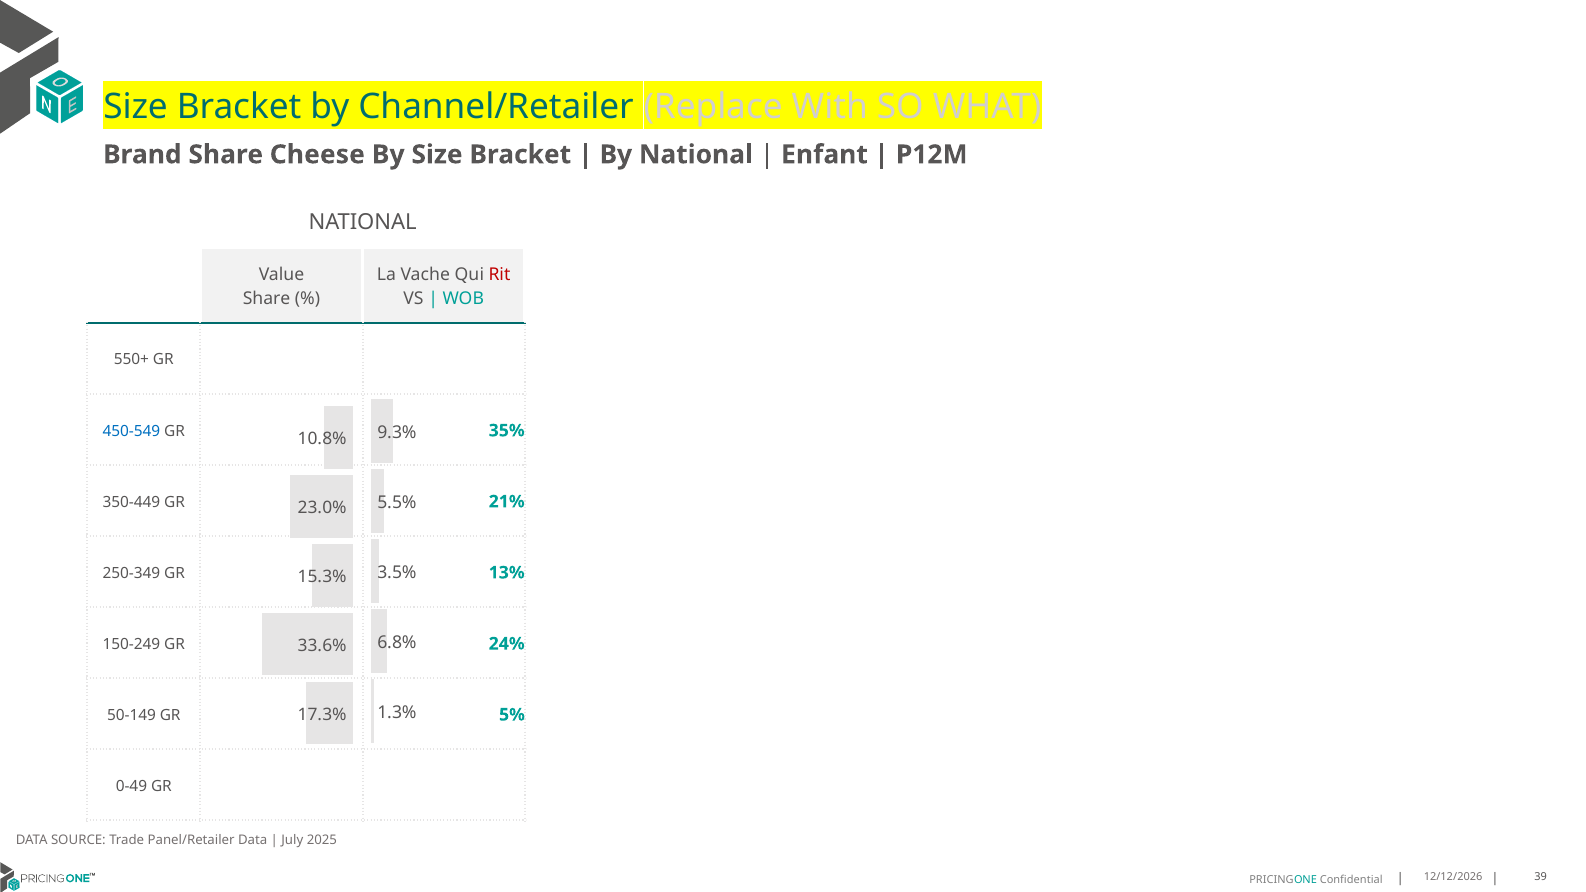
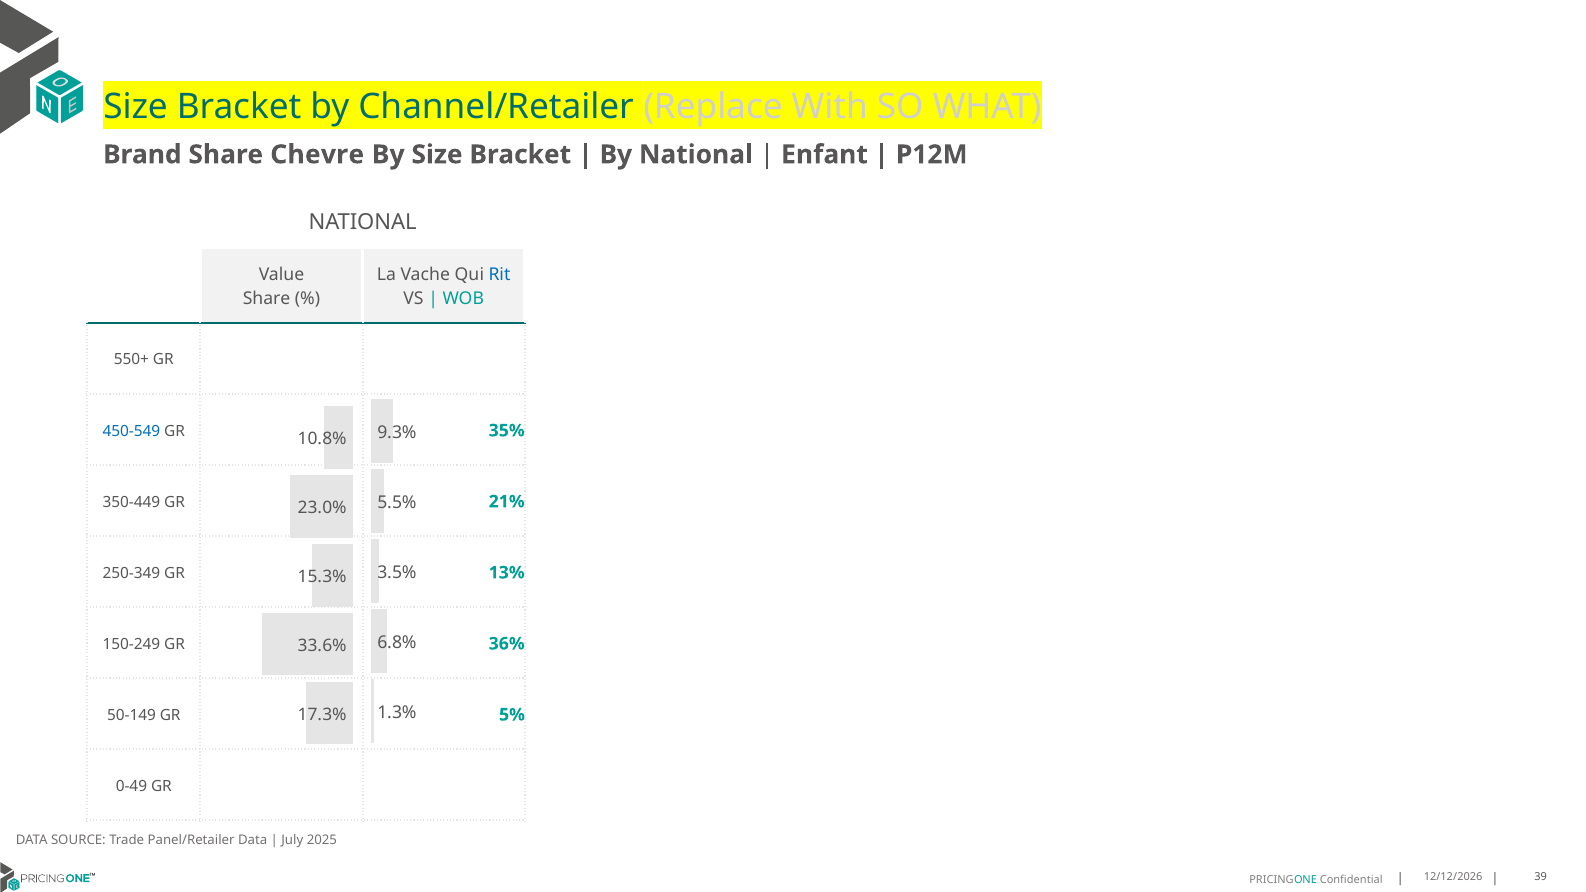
Cheese: Cheese -> Chevre (317, 155)
Rit colour: red -> blue (499, 274)
24%: 24% -> 36% (507, 644)
